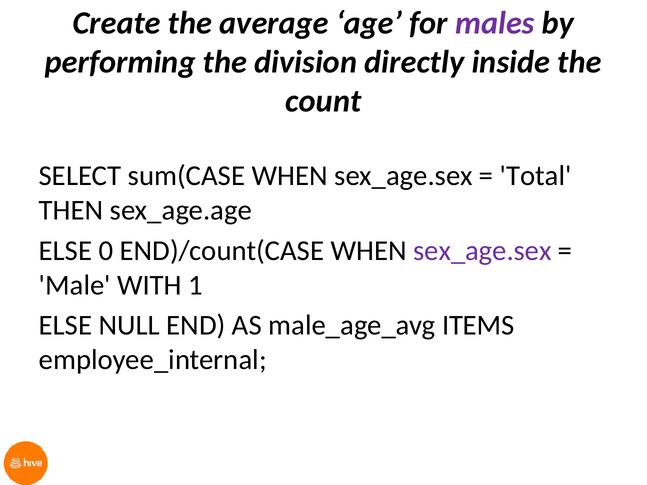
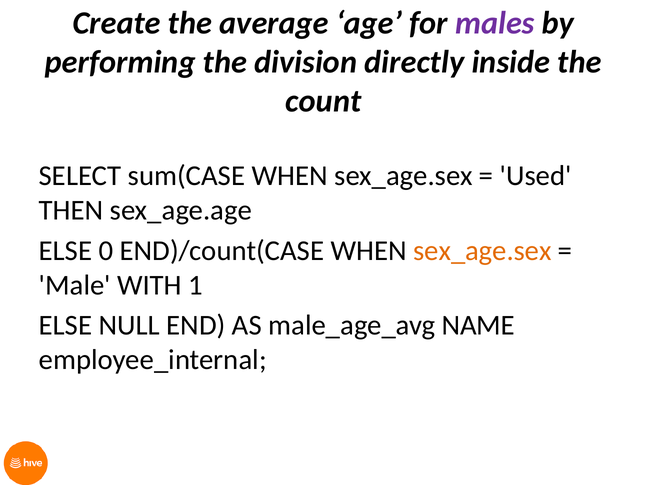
Total: Total -> Used (536, 176)
sex_age.sex colour: purple -> orange (482, 251)
ITEMS: ITEMS -> NAME (478, 326)
